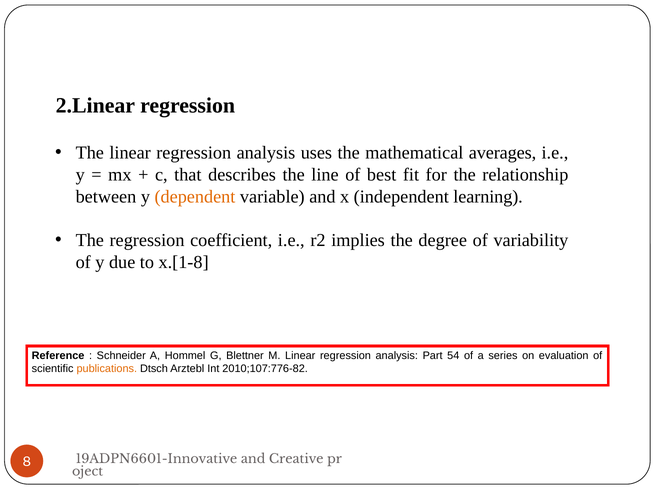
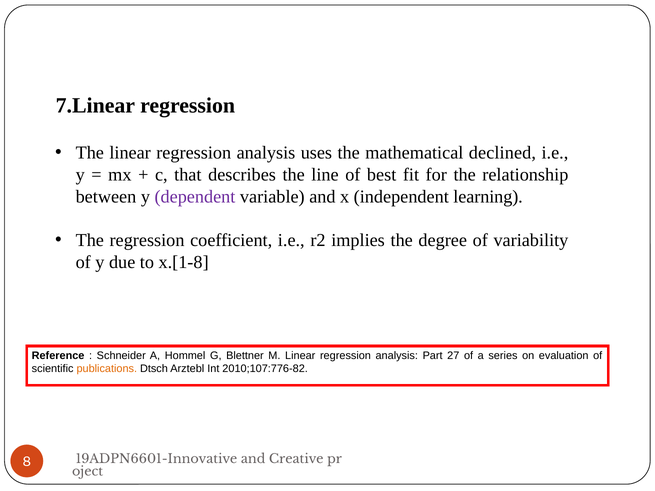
2.Linear: 2.Linear -> 7.Linear (95, 106)
averages: averages -> declined (502, 153)
dependent colour: orange -> purple (195, 197)
54: 54 -> 27 (453, 356)
